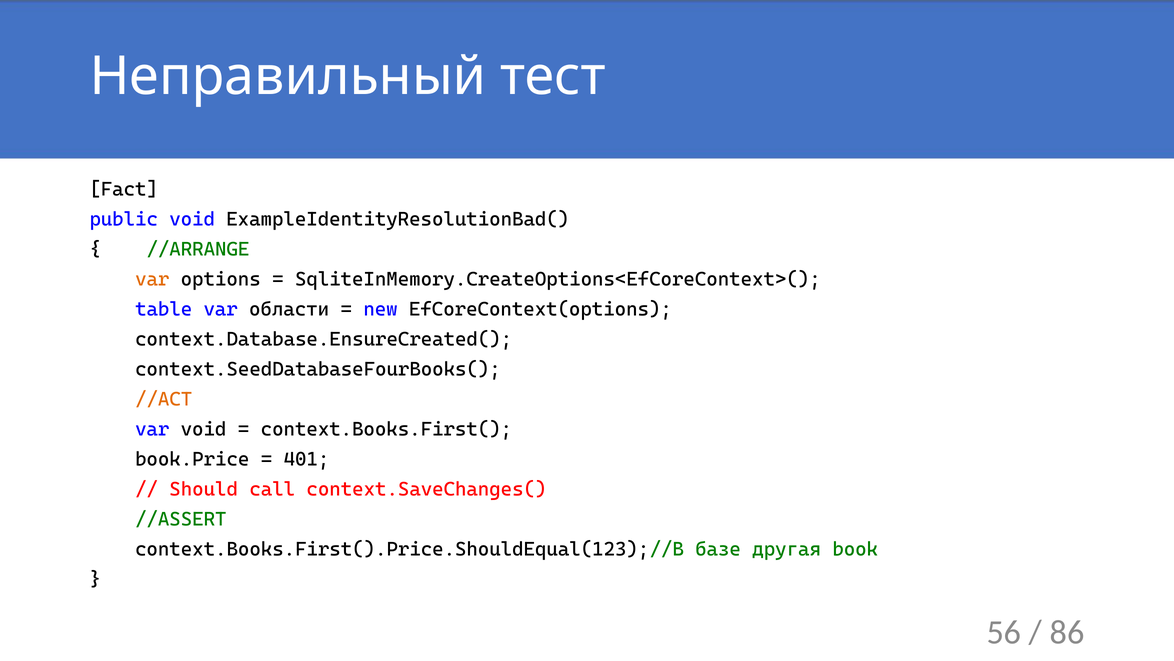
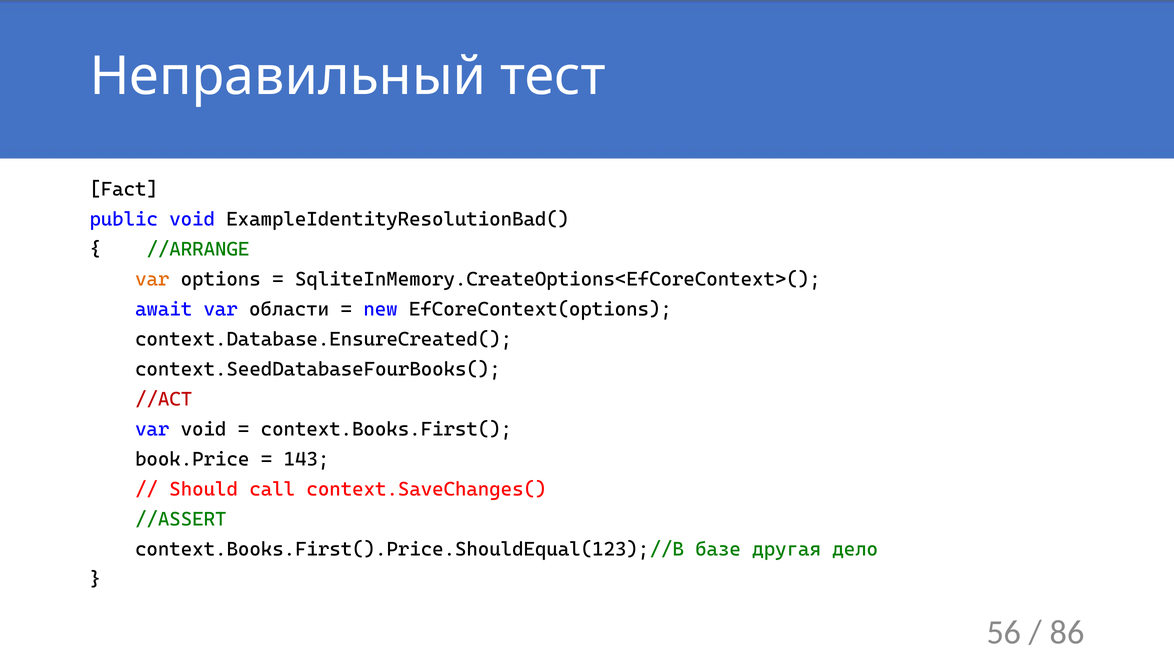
table: table -> await (164, 309)
//ACT colour: orange -> red (164, 399)
401: 401 -> 143 (307, 459)
book: book -> дело (855, 549)
